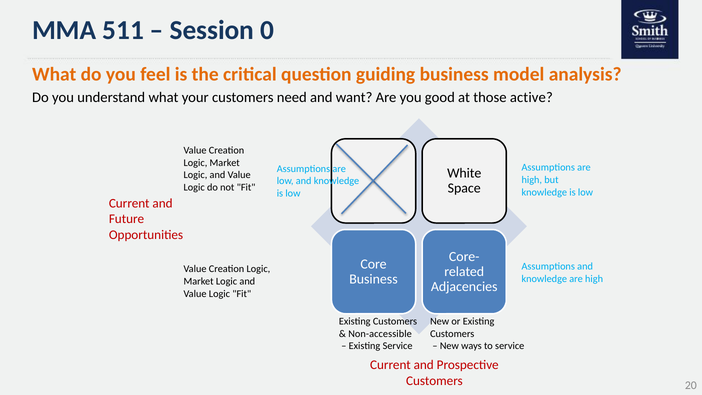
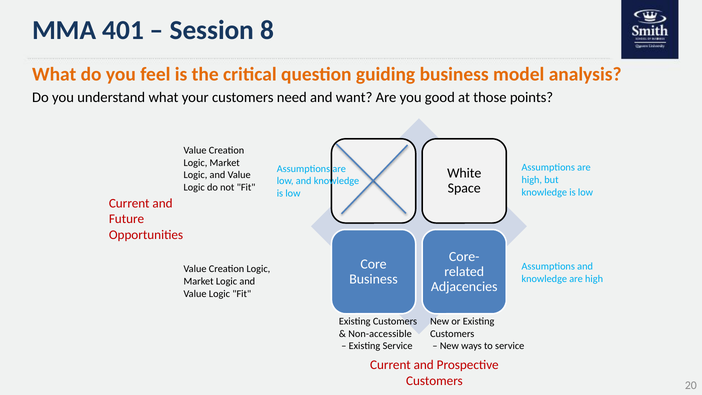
511: 511 -> 401 (123, 30)
0: 0 -> 8 (267, 30)
active: active -> points (531, 97)
